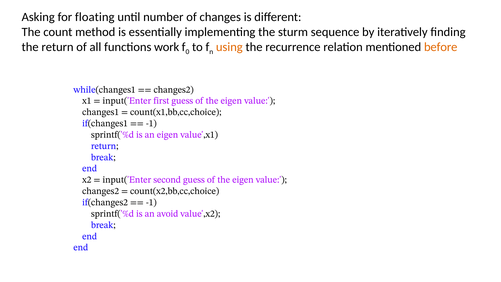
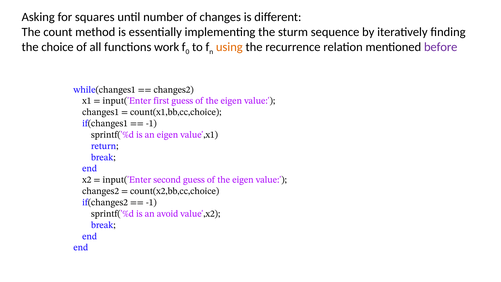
floating: floating -> squares (95, 17)
the return: return -> choice (58, 47)
before colour: orange -> purple (441, 47)
